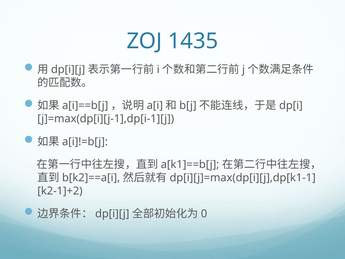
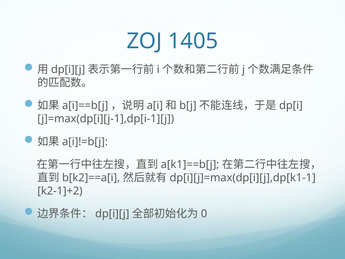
1435: 1435 -> 1405 (193, 41)
